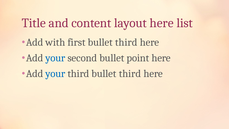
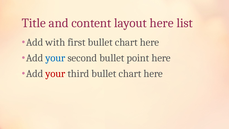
first bullet third: third -> chart (126, 42)
your colour: blue -> red (55, 74)
third bullet third: third -> chart (130, 74)
